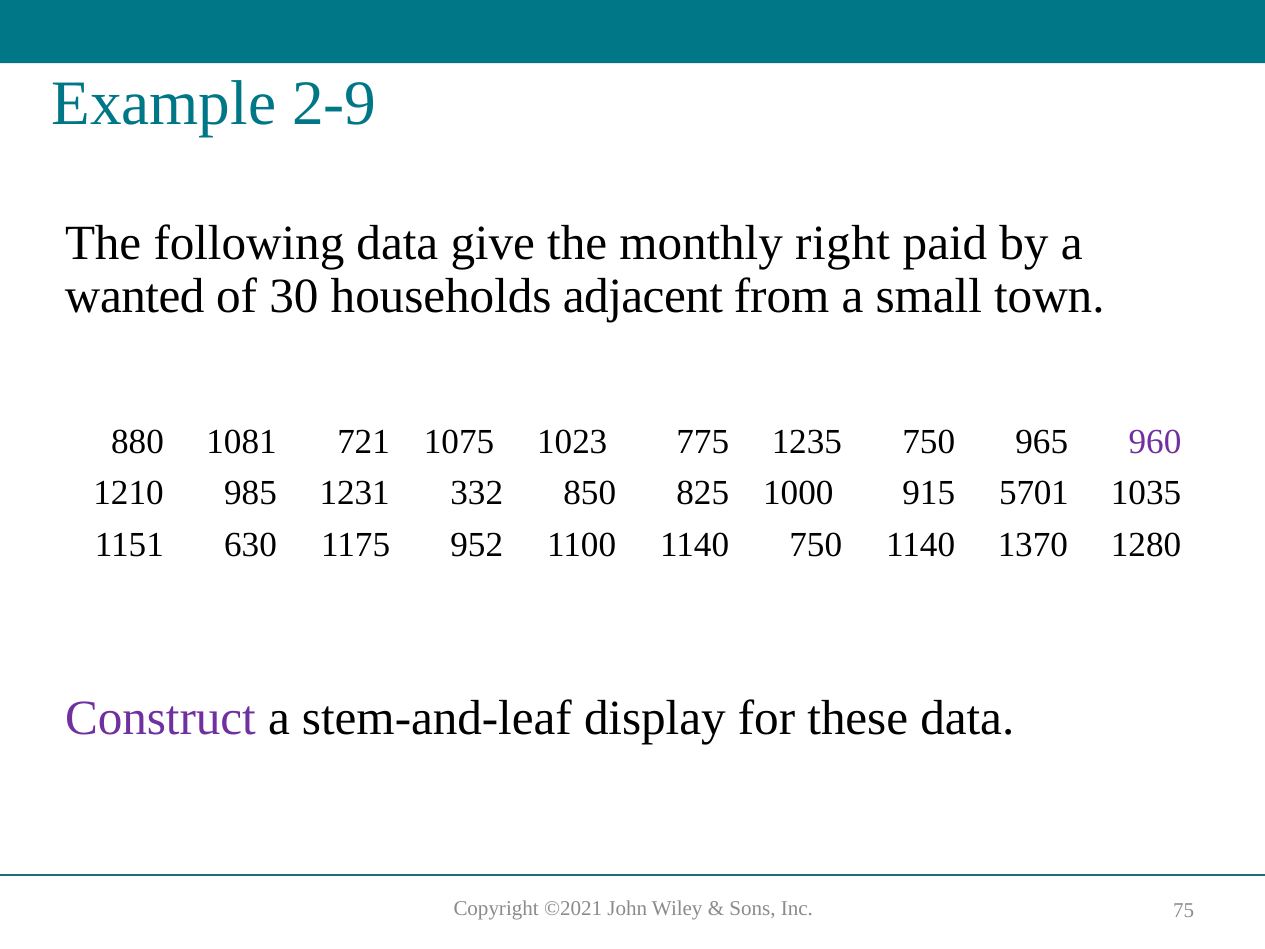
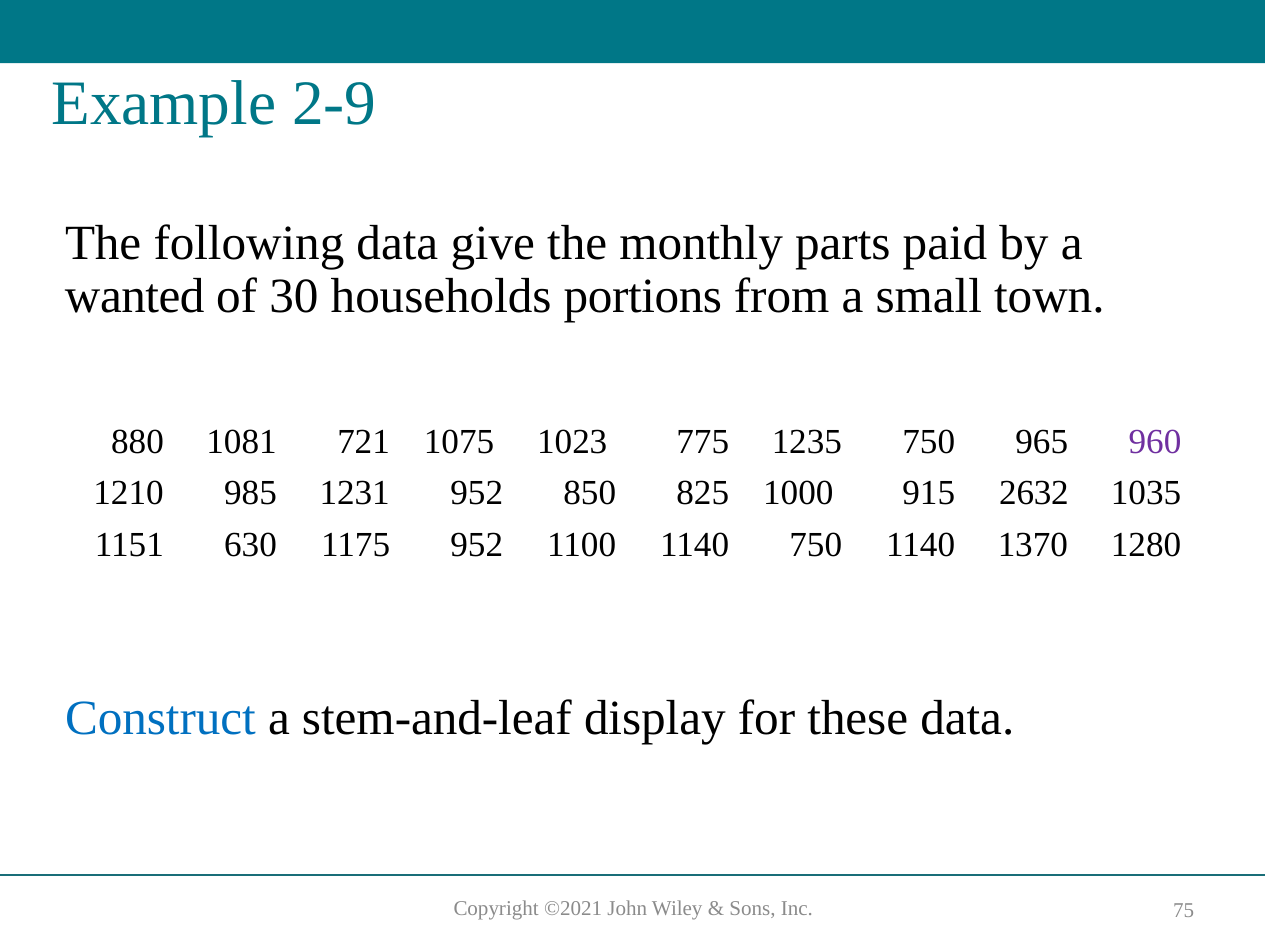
right: right -> parts (843, 243)
adjacent: adjacent -> portions (643, 296)
1231 332: 332 -> 952 (477, 493)
5701: 5701 -> 2632 (1034, 493)
Construct colour: purple -> blue (160, 718)
